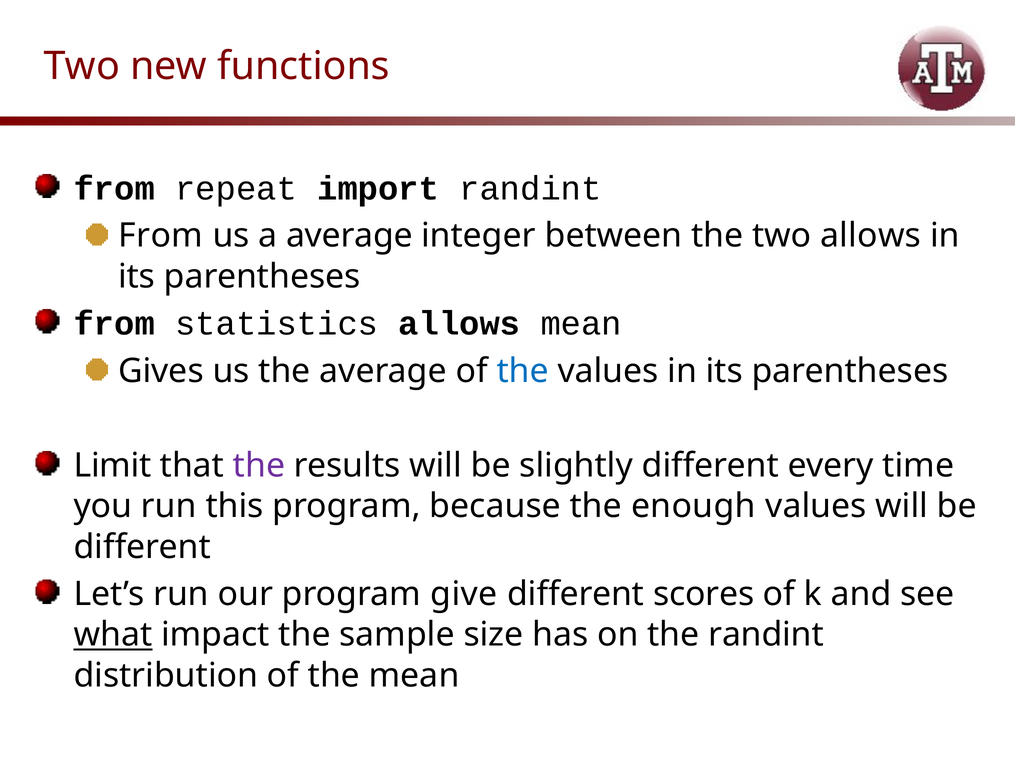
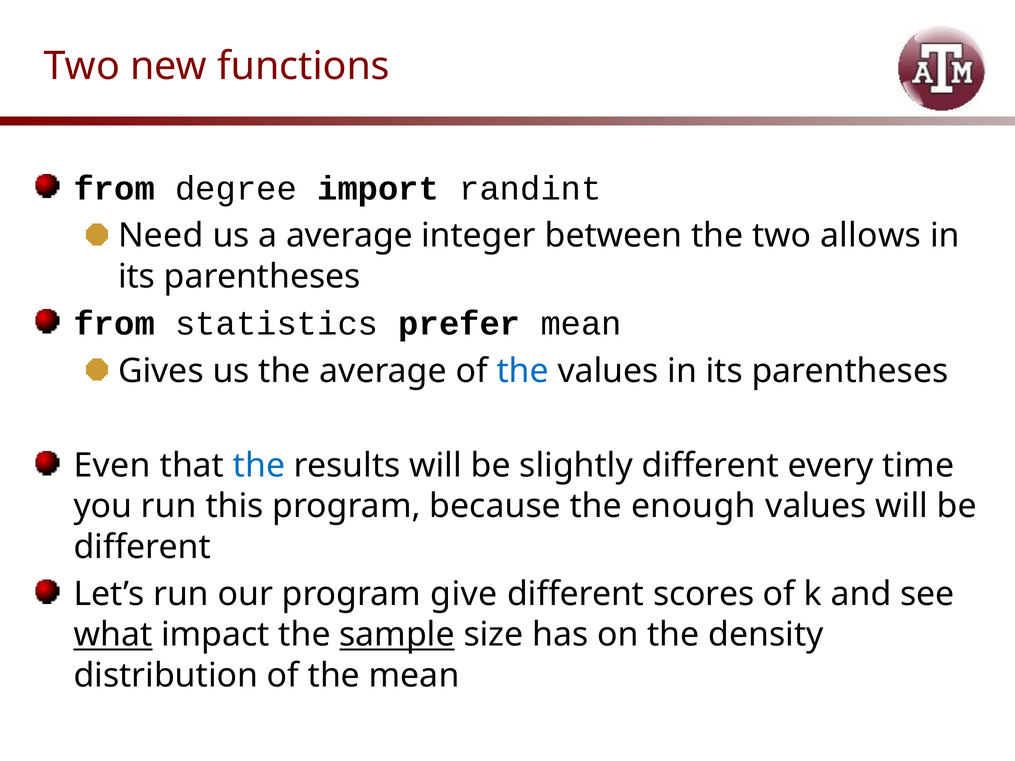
repeat: repeat -> degree (236, 188)
From: From -> Need (161, 236)
statistics allows: allows -> prefer (459, 324)
Limit: Limit -> Even (112, 466)
the colour: purple -> blue (259, 466)
sample underline: none -> present (397, 635)
the randint: randint -> density (766, 635)
